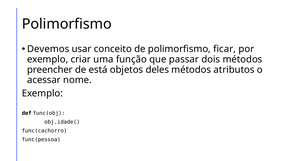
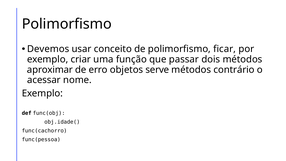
preencher: preencher -> aproximar (50, 70)
está: está -> erro (98, 70)
deles: deles -> serve (157, 70)
atributos: atributos -> contrário (234, 70)
